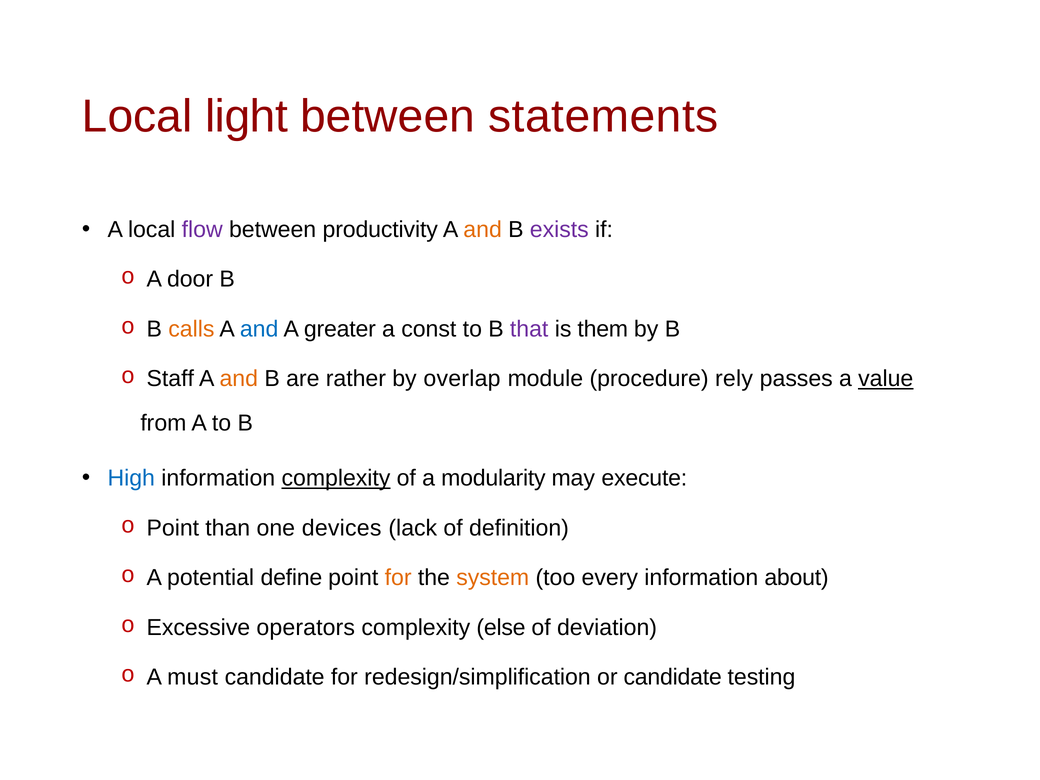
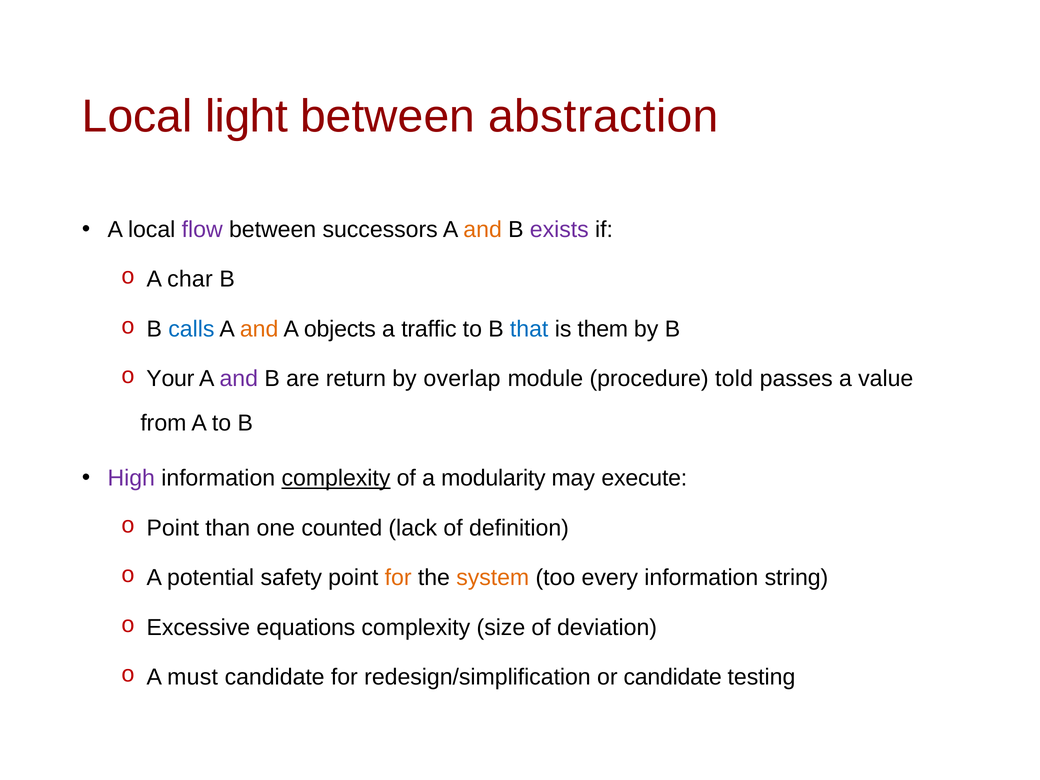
statements: statements -> abstraction (603, 117)
productivity: productivity -> successors (380, 230)
door: door -> char (190, 279)
calls colour: orange -> blue (191, 329)
and colour: blue -> orange (259, 329)
greater: greater -> objects (340, 329)
const: const -> traffic (429, 329)
that colour: purple -> blue (529, 329)
Staff: Staff -> Your (170, 379)
and colour: orange -> purple (239, 379)
rather: rather -> return (356, 379)
rely: rely -> told (734, 379)
value underline: present -> none (886, 379)
High colour: blue -> purple (131, 478)
devices: devices -> counted (342, 528)
define: define -> safety (291, 578)
about: about -> string (796, 578)
operators: operators -> equations (306, 628)
else: else -> size (501, 628)
